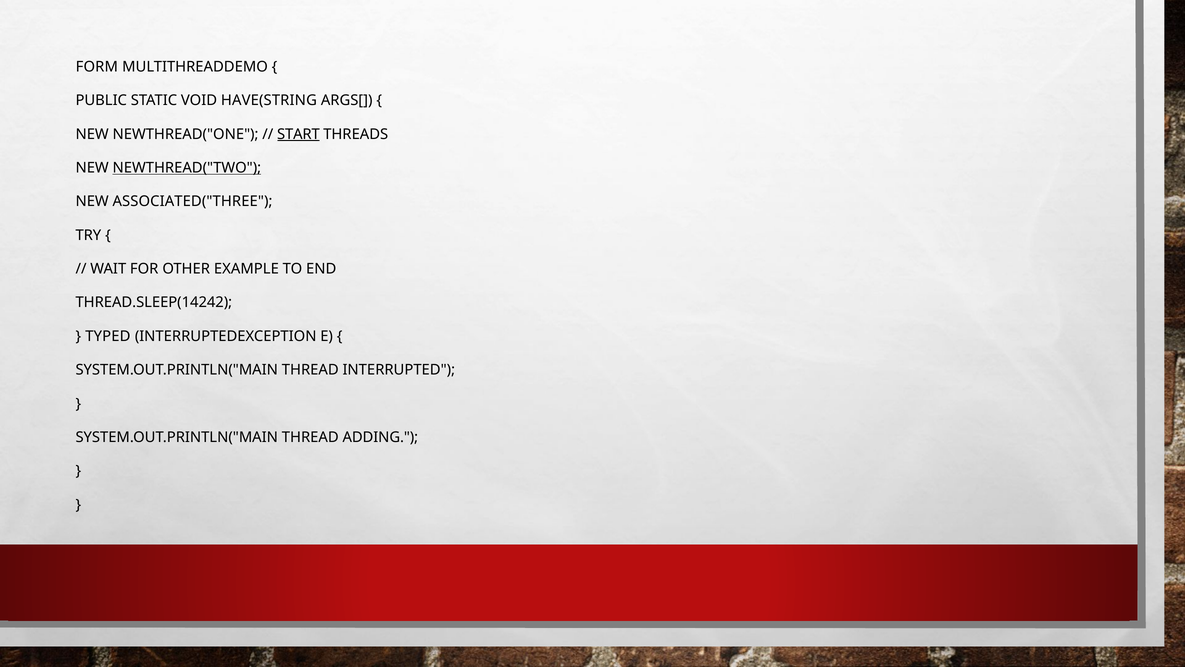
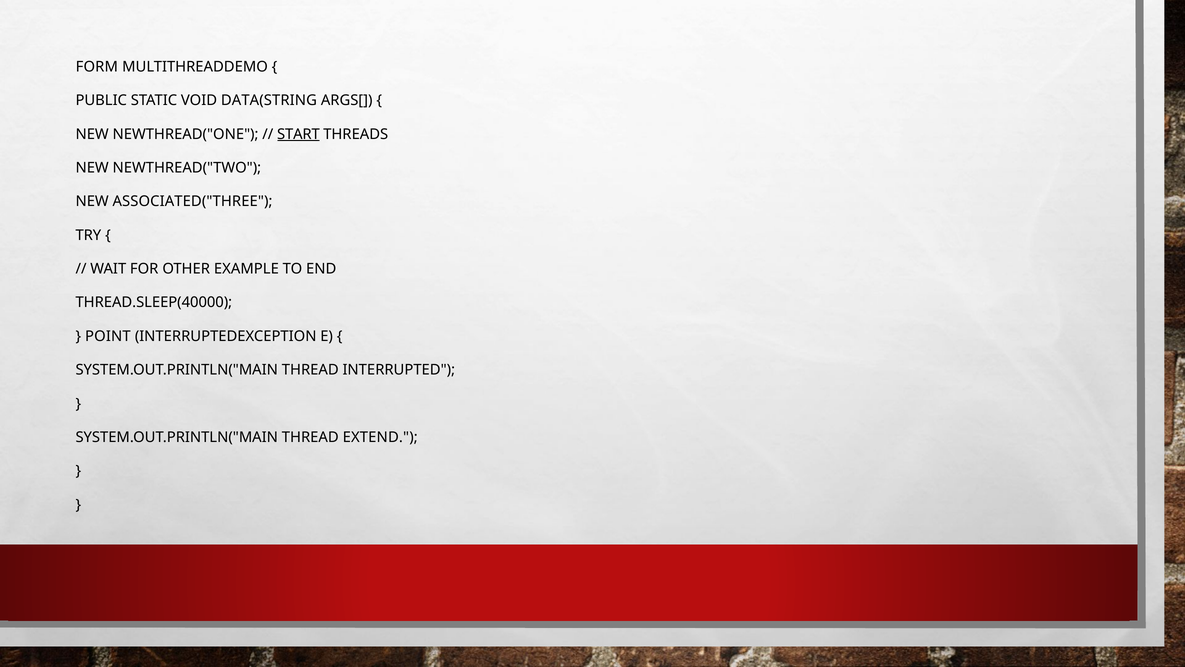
HAVE(STRING: HAVE(STRING -> DATA(STRING (269, 100)
NEWTHREAD("TWO underline: present -> none (187, 168)
THREAD.SLEEP(14242: THREAD.SLEEP(14242 -> THREAD.SLEEP(40000 (154, 302)
TYPED: TYPED -> POINT (108, 336)
ADDING: ADDING -> EXTEND (380, 437)
